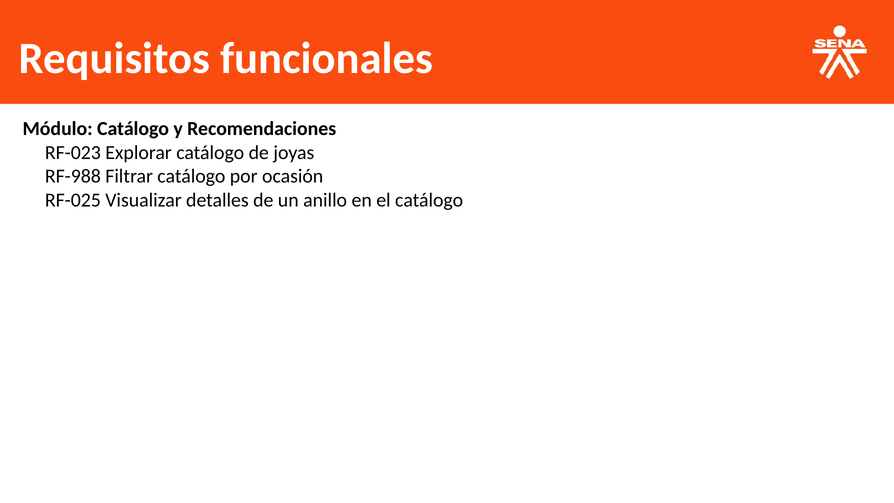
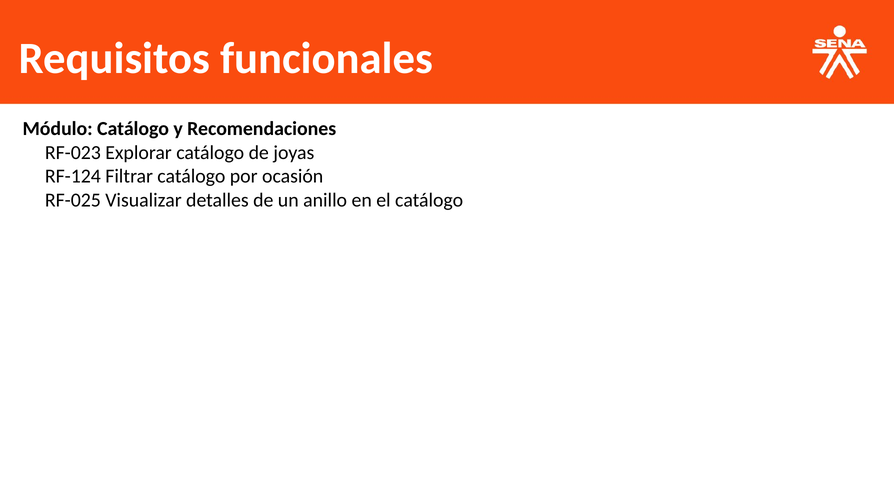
RF-988: RF-988 -> RF-124 (73, 176)
